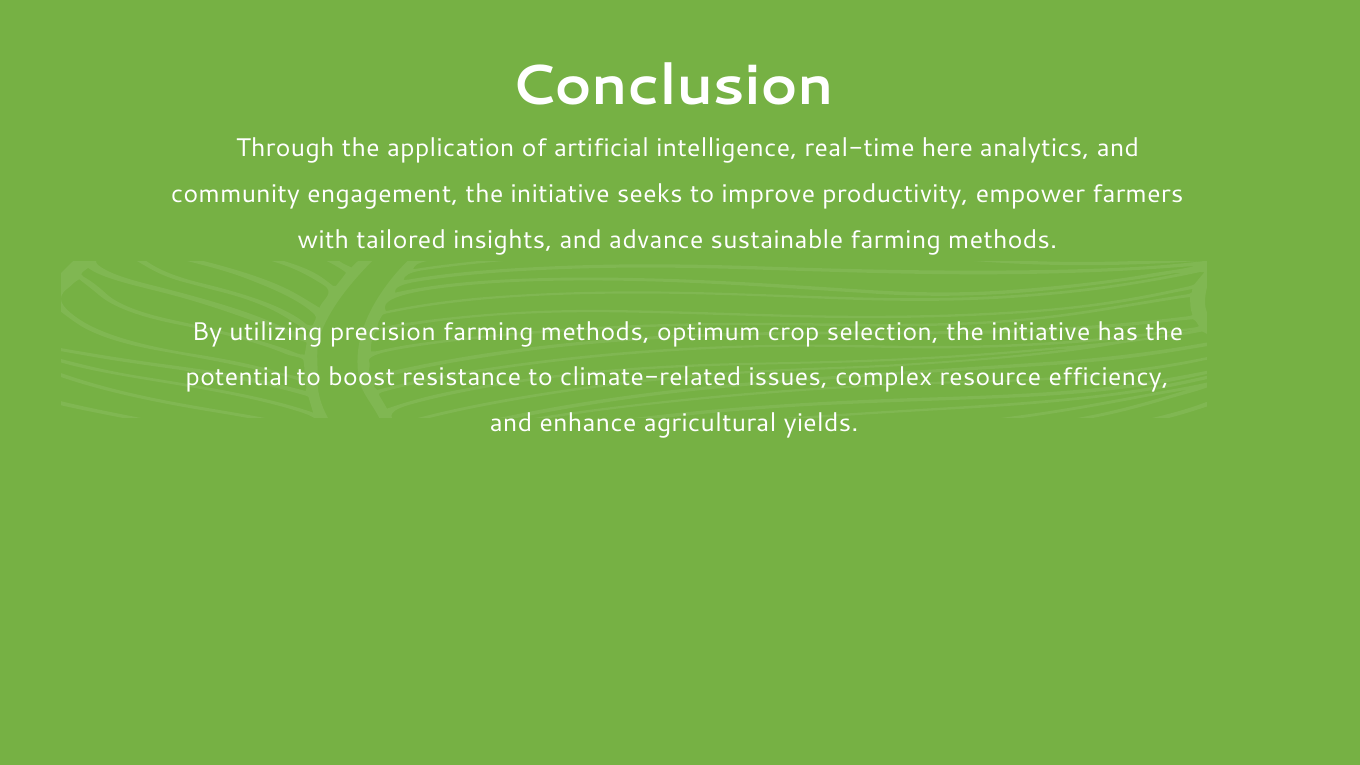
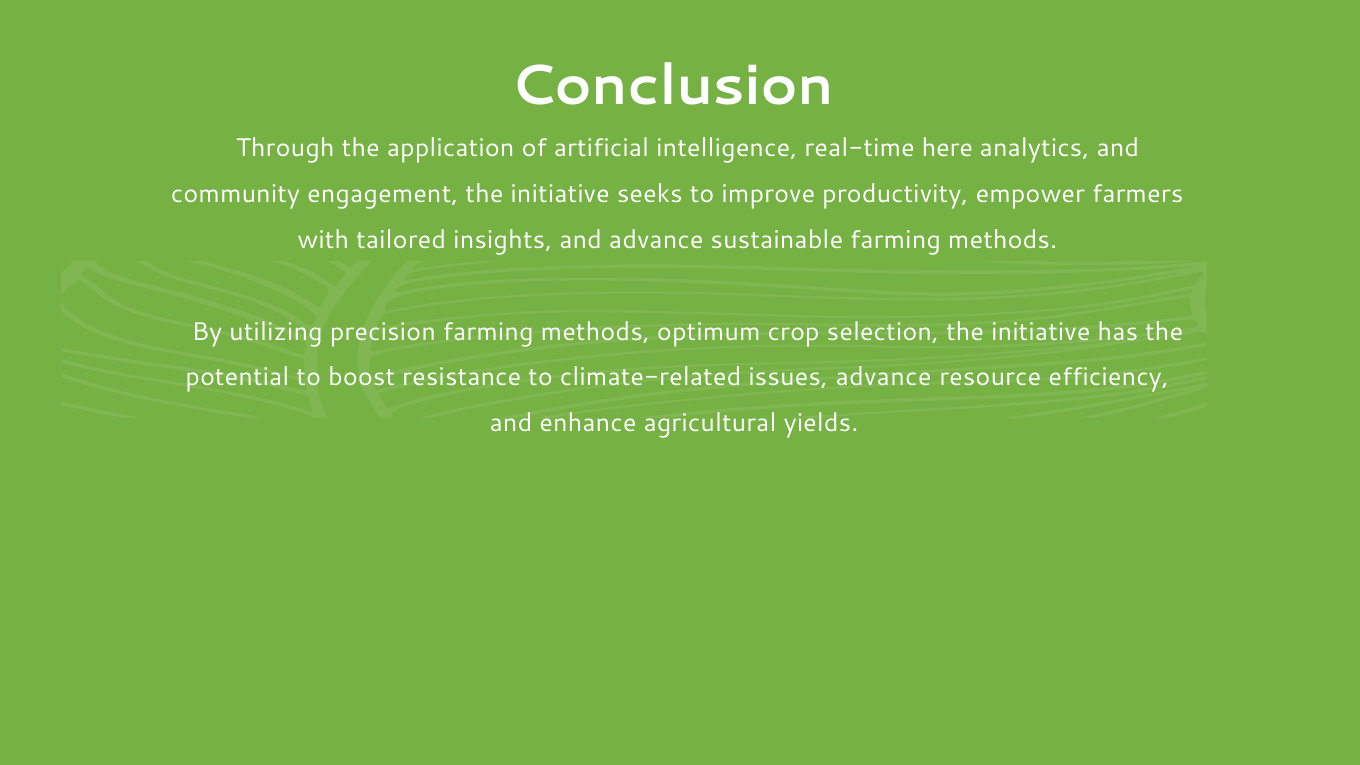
issues complex: complex -> advance (884, 378)
